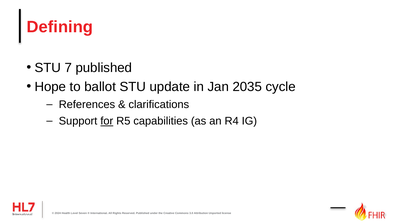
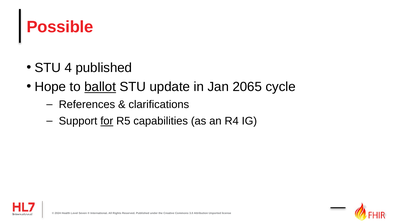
Defining: Defining -> Possible (60, 27)
7: 7 -> 4 (68, 68)
ballot underline: none -> present (100, 87)
2035: 2035 -> 2065 (247, 87)
